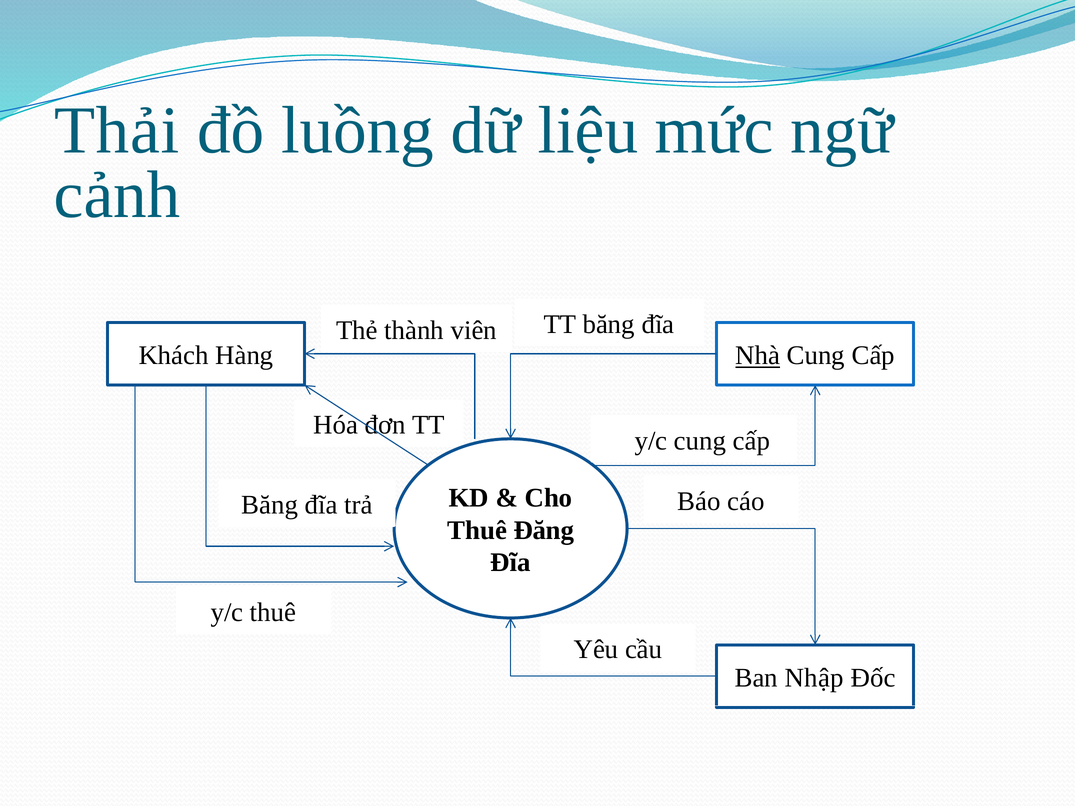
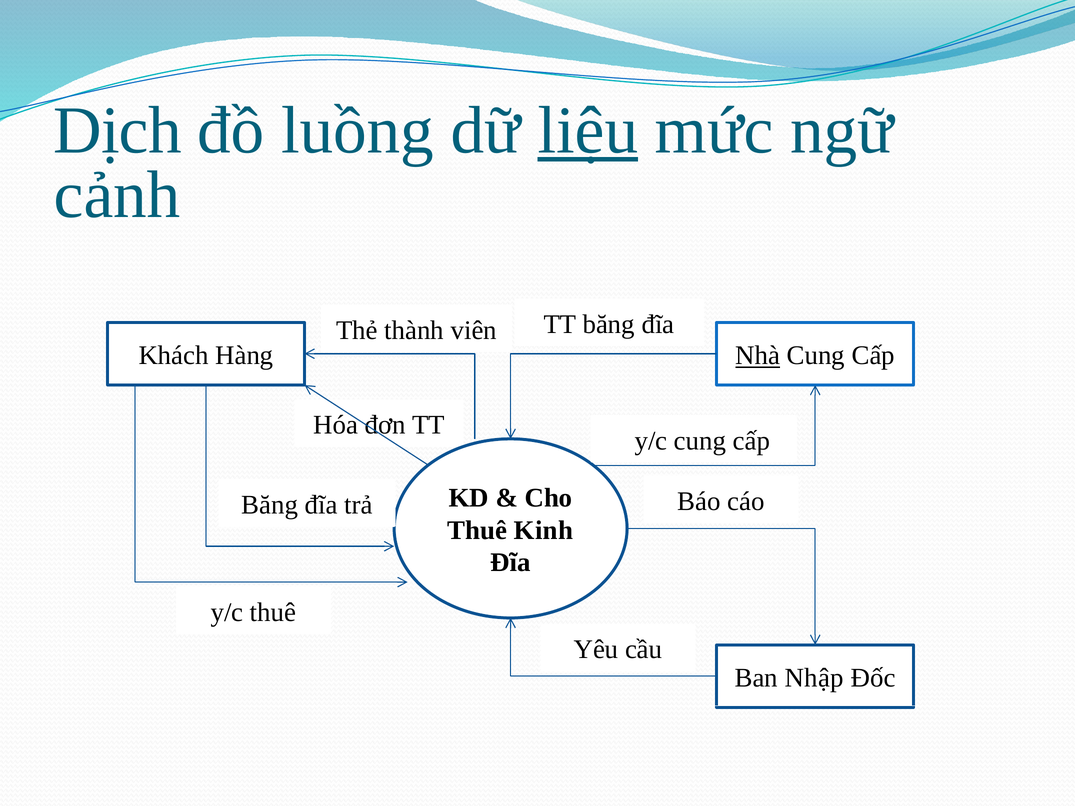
Thải: Thải -> Dịch (117, 130)
liệu underline: none -> present (588, 130)
Đăng: Đăng -> Kinh (544, 530)
